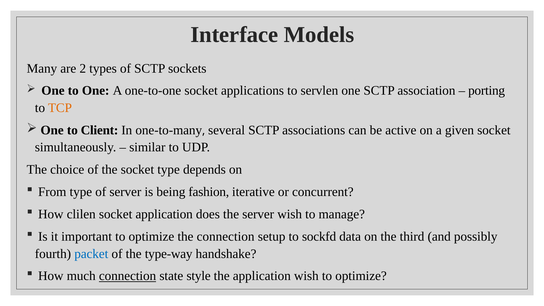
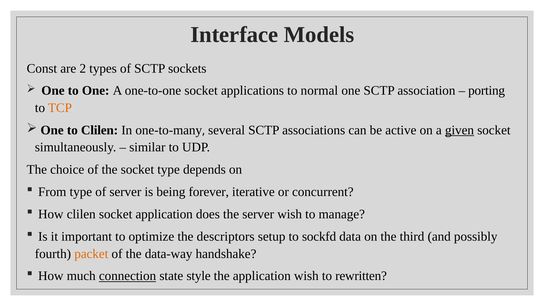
Many: Many -> Const (42, 68)
servlen: servlen -> normal (319, 91)
to Client: Client -> Clilen (100, 130)
given underline: none -> present (460, 130)
fashion: fashion -> forever (209, 192)
the connection: connection -> descriptors (226, 237)
packet colour: blue -> orange (91, 254)
type-way: type-way -> data-way (169, 254)
wish to optimize: optimize -> rewritten (361, 276)
